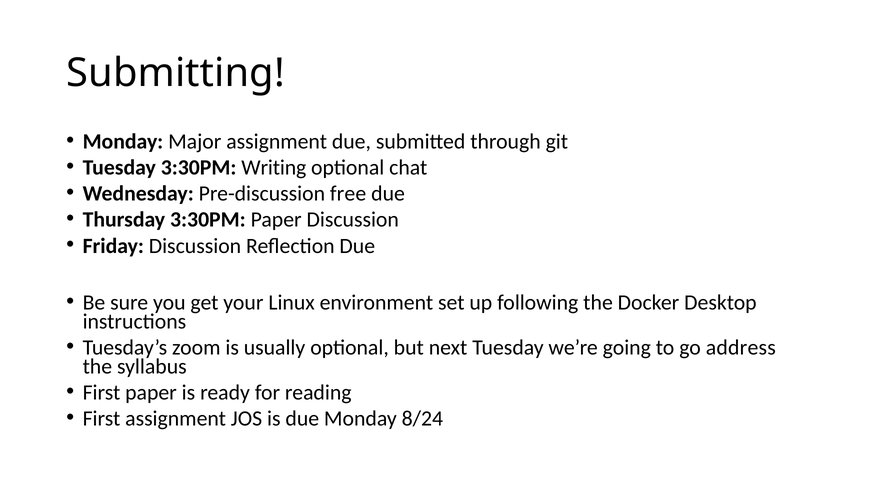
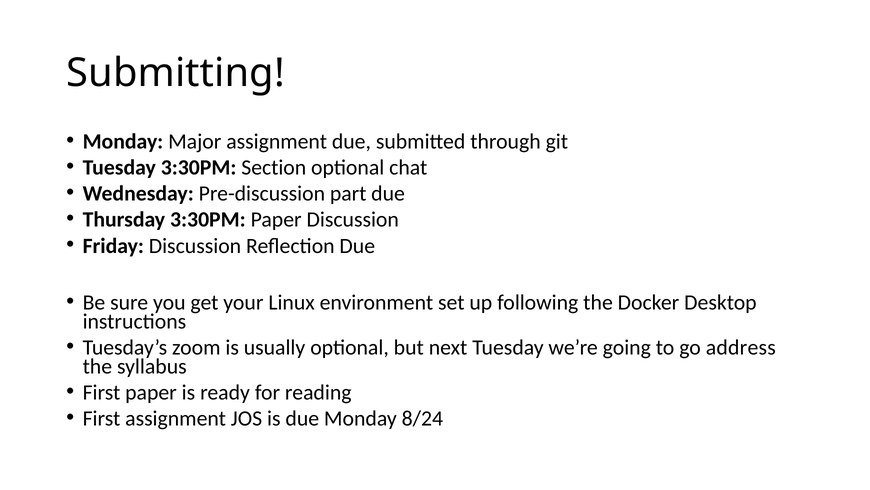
Writing: Writing -> Section (274, 167)
free: free -> part (348, 193)
